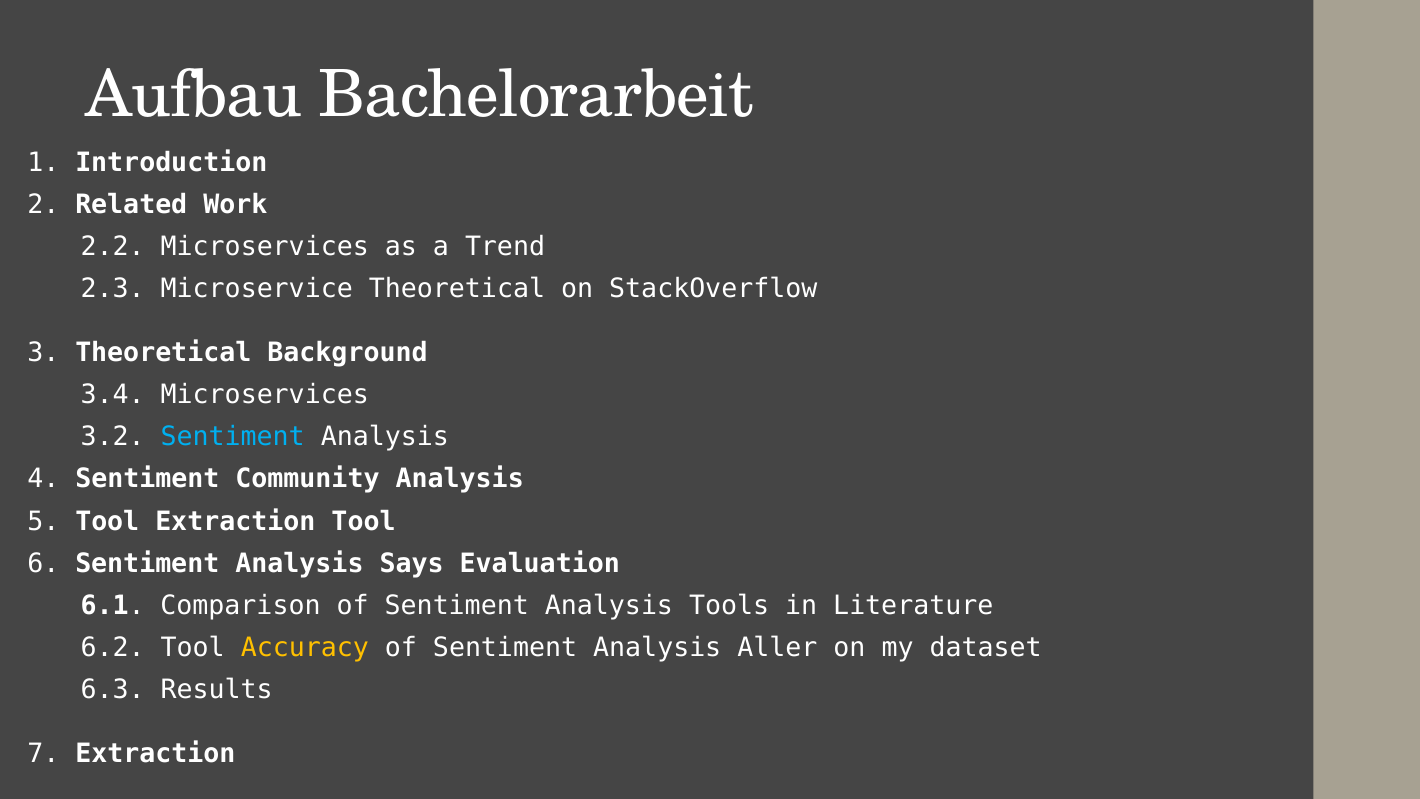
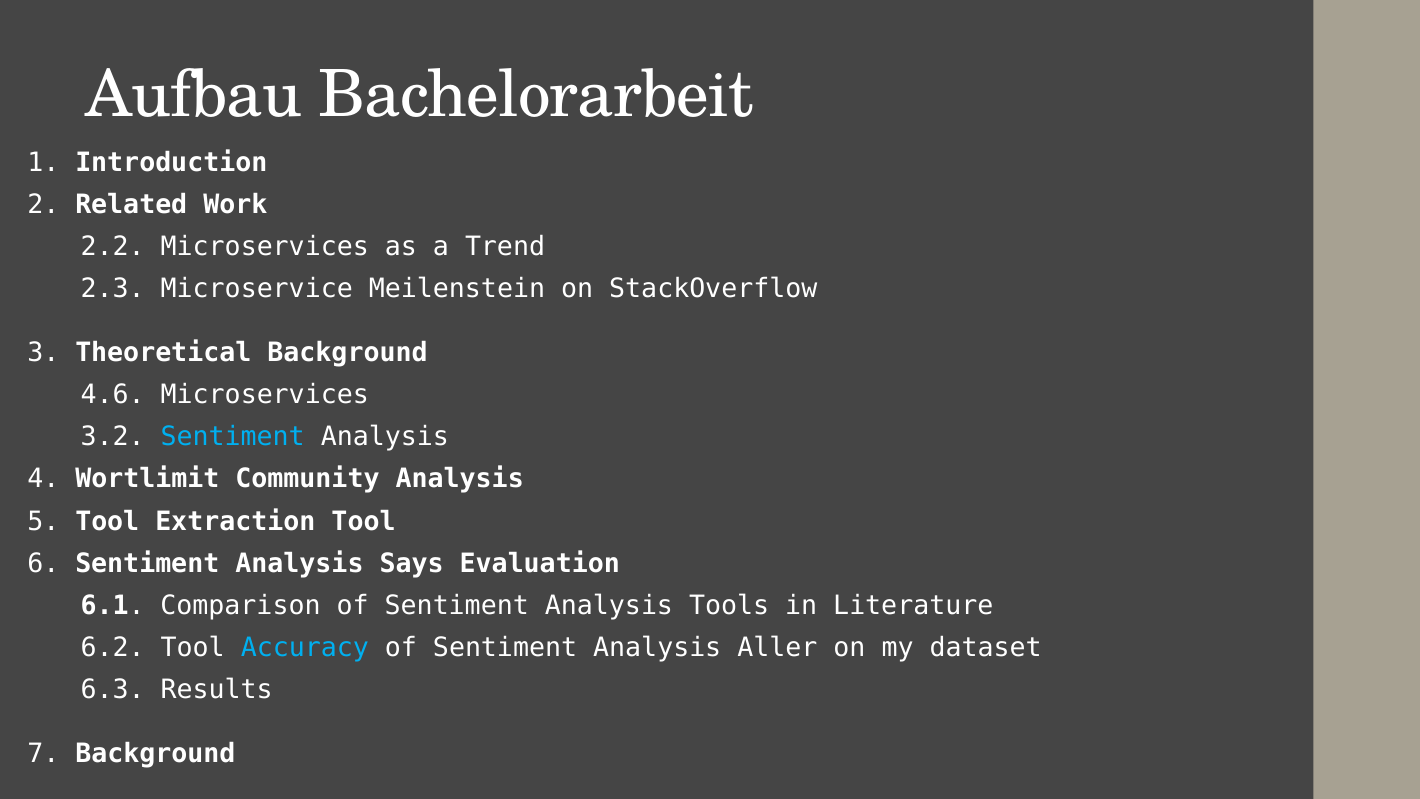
Microservice Theoretical: Theoretical -> Meilenstein (457, 289)
3.4: 3.4 -> 4.6 (113, 395)
4 Sentiment: Sentiment -> Wortlimit (147, 479)
Accuracy colour: yellow -> light blue (305, 648)
7 Extraction: Extraction -> Background (155, 753)
